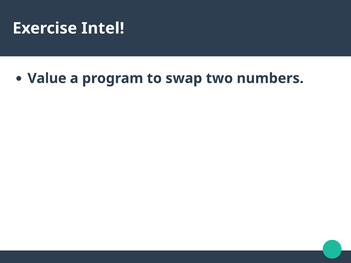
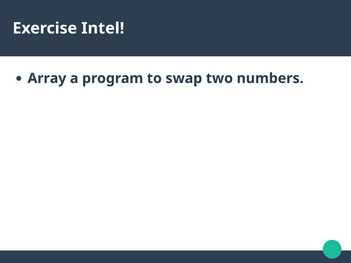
Value: Value -> Array (47, 78)
